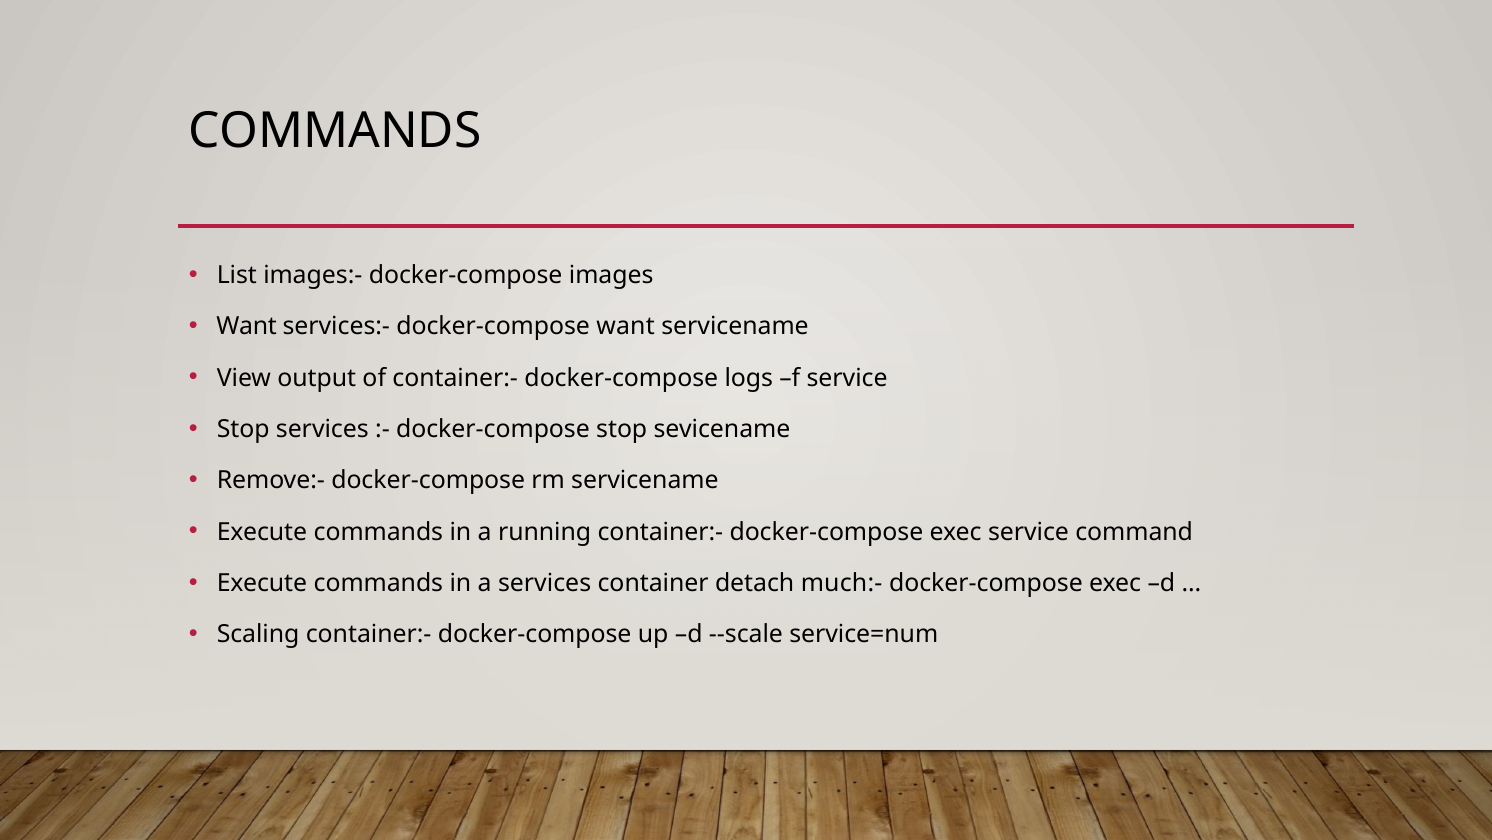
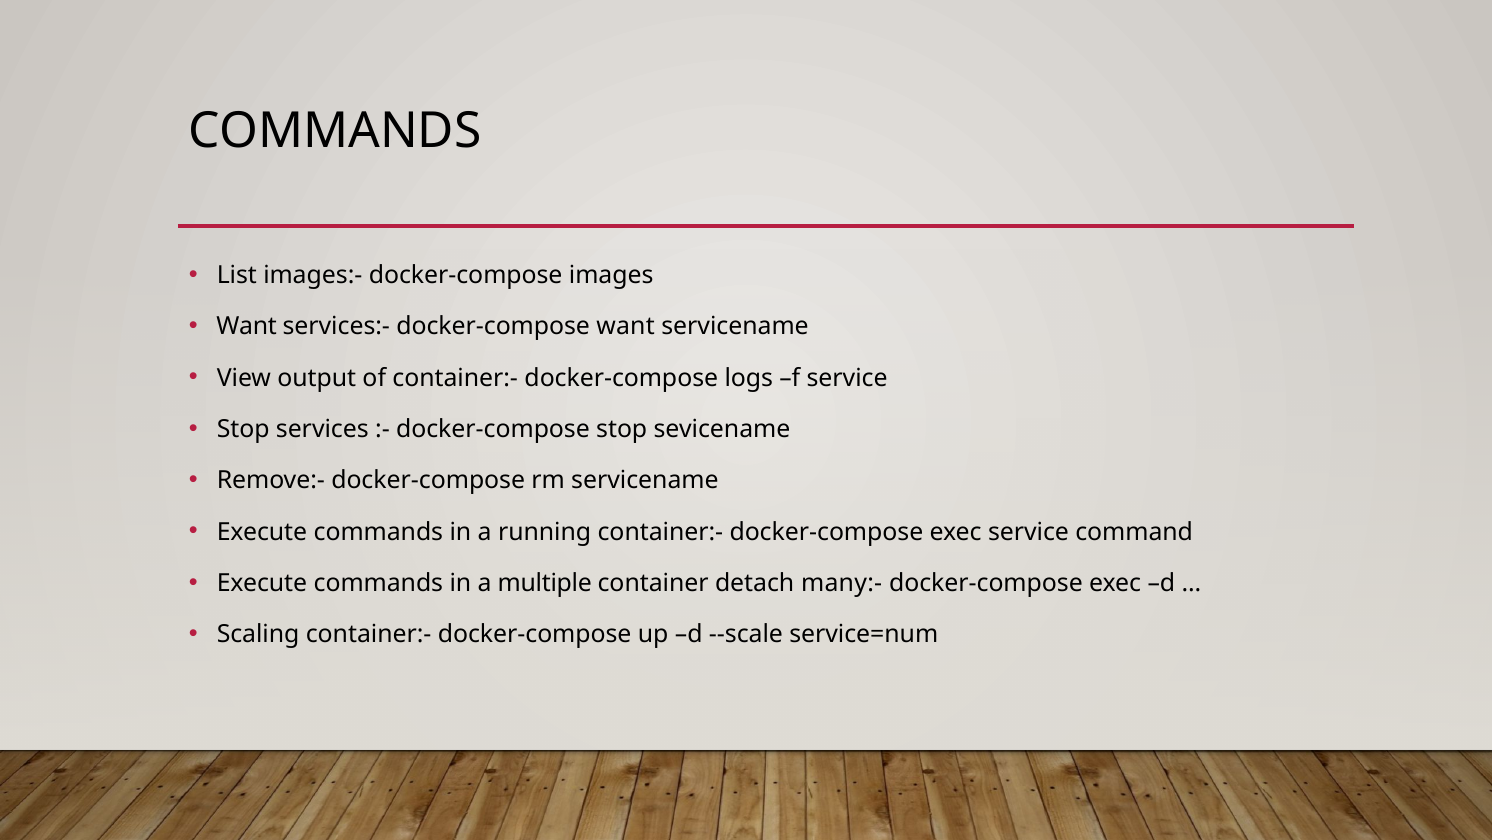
a services: services -> multiple (545, 583)
much:-: much:- -> many:- (842, 583)
